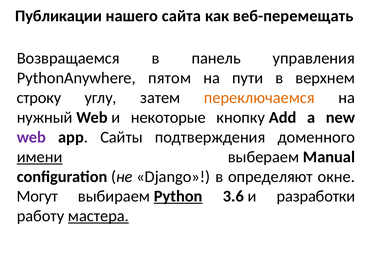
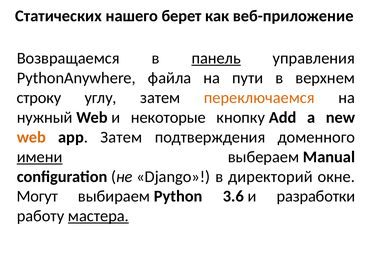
Публикации: Публикации -> Статических (59, 16)
сайта: сайта -> берет (182, 16)
веб-перемещать: веб-перемещать -> веб-приложение (293, 16)
панель underline: none -> present (216, 58)
пятом: пятом -> файла (170, 78)
web colour: purple -> orange (31, 137)
app Сайты: Сайты -> Затем (121, 137)
определяют: определяют -> директорий (270, 176)
Python underline: present -> none (178, 196)
